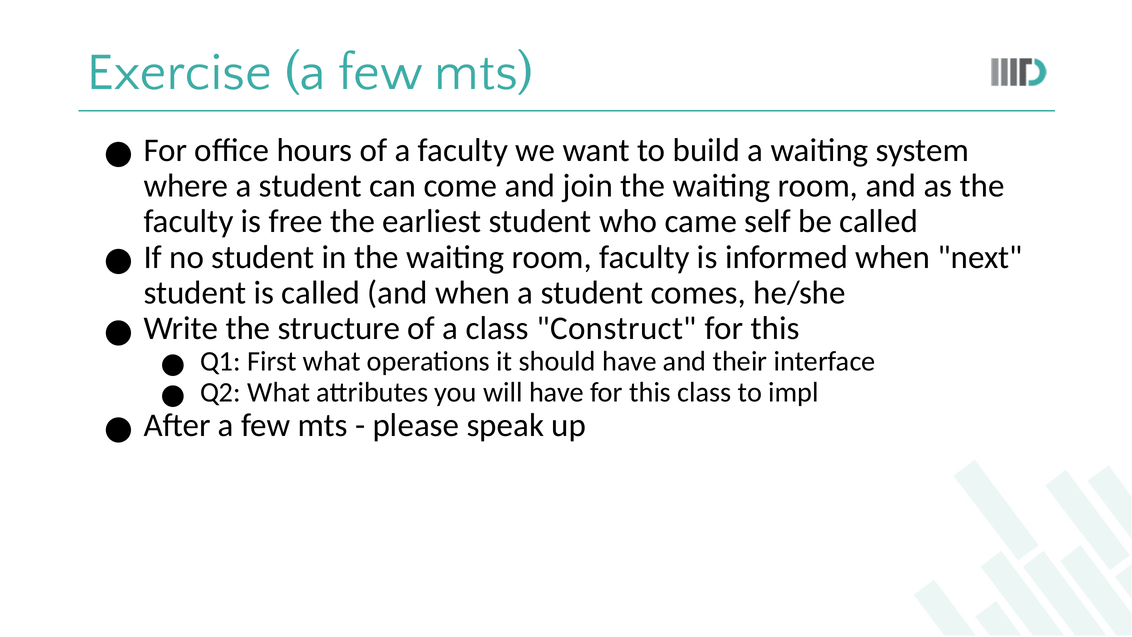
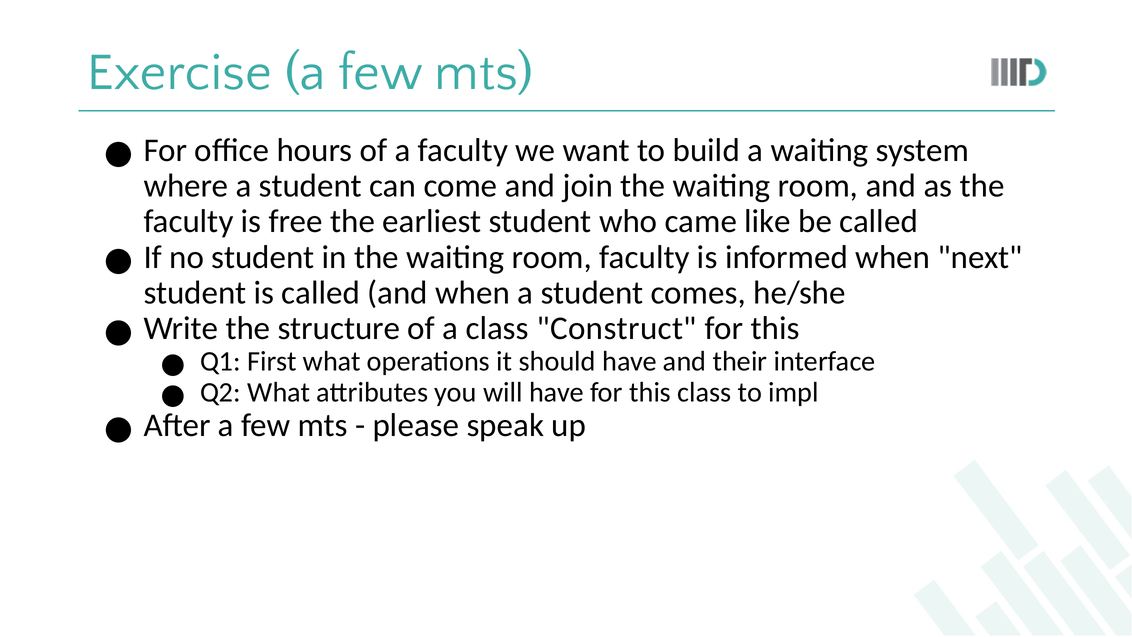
self: self -> like (768, 221)
